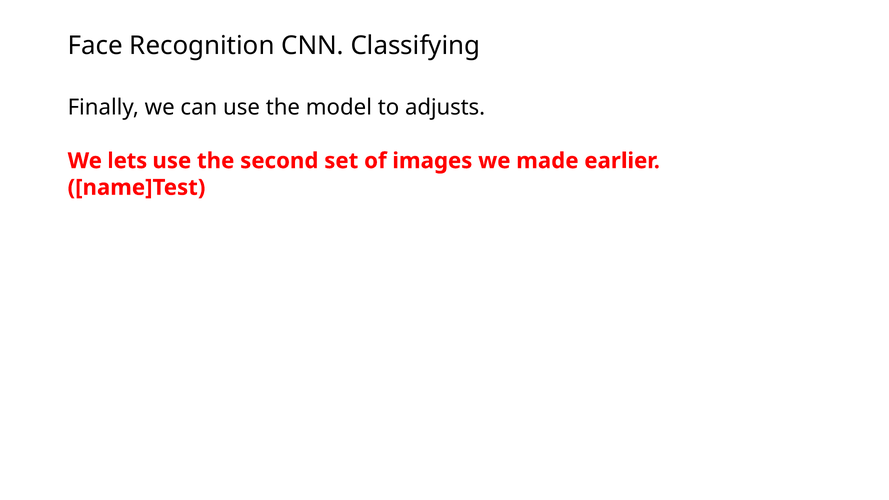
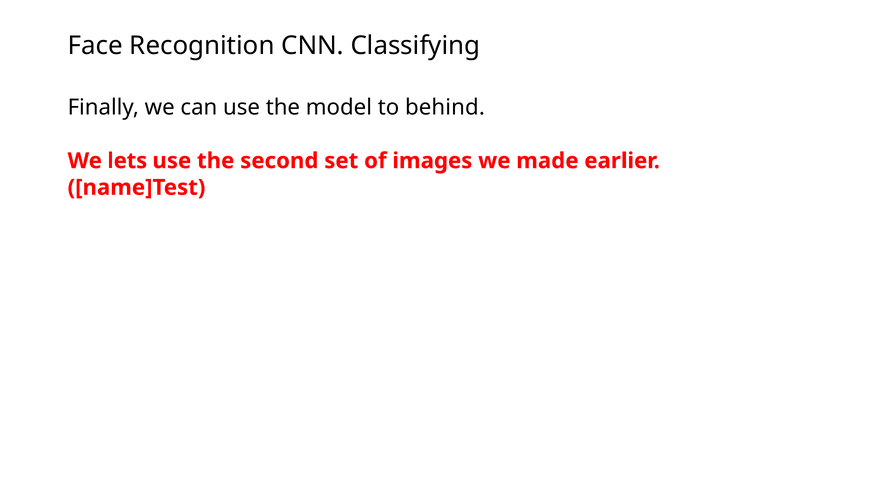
adjusts: adjusts -> behind (445, 108)
